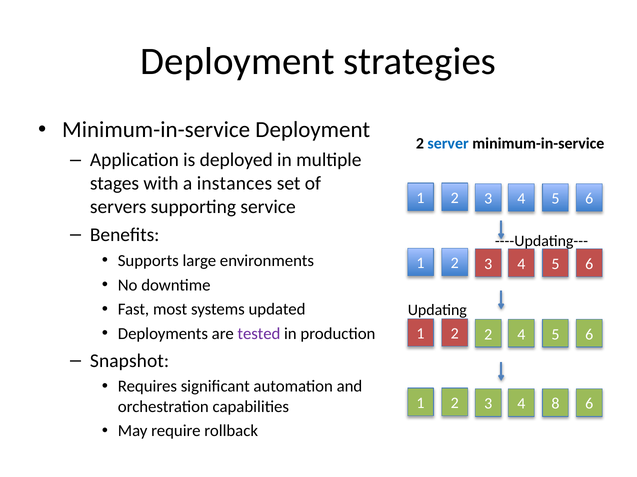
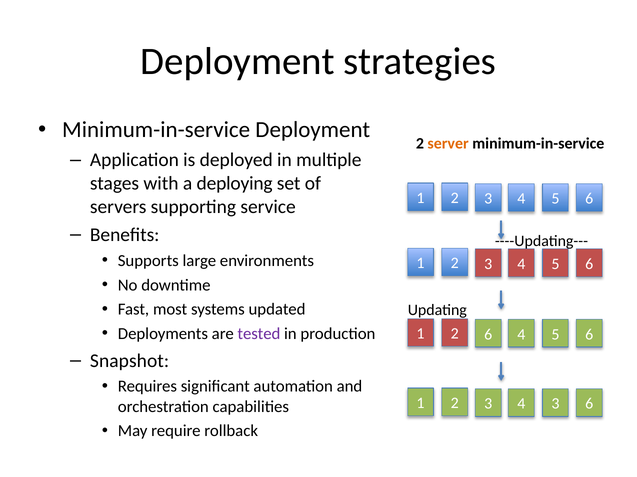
server colour: blue -> orange (448, 144)
instances: instances -> deploying (235, 184)
2 2: 2 -> 6 (488, 335)
4 8: 8 -> 3 (555, 404)
